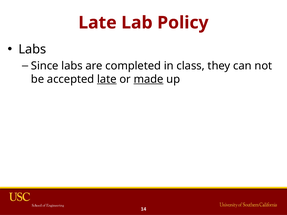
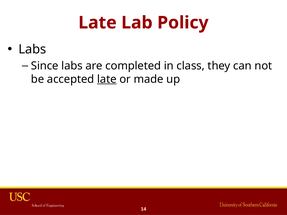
made underline: present -> none (149, 79)
